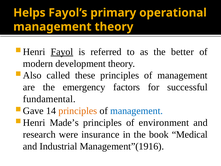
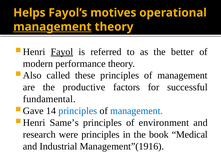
primary: primary -> motives (113, 13)
management underline: none -> present (52, 27)
development: development -> performance (81, 64)
emergency: emergency -> productive (84, 87)
principles colour: orange -> blue (78, 111)
Made’s: Made’s -> Same’s (64, 122)
were insurance: insurance -> principles (100, 134)
